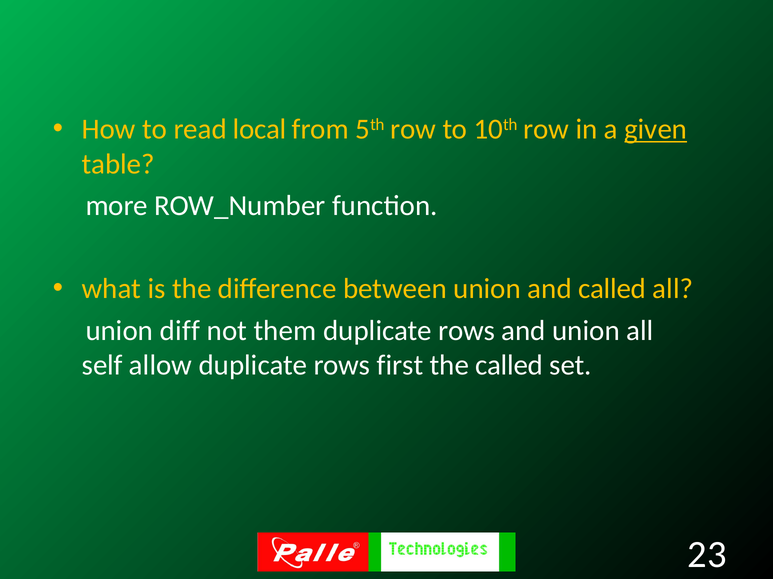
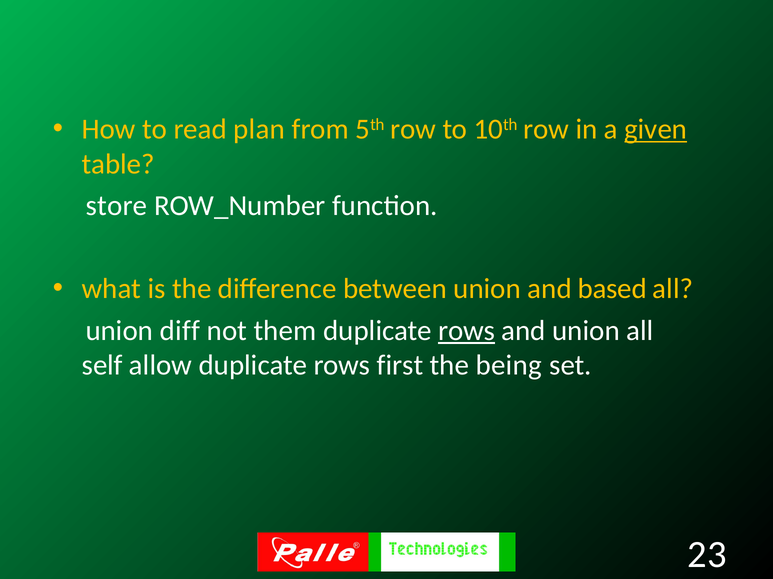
local: local -> plan (259, 129)
more: more -> store (116, 206)
and called: called -> based (612, 289)
rows underline: none -> present (467, 331)
the called: called -> being (509, 366)
